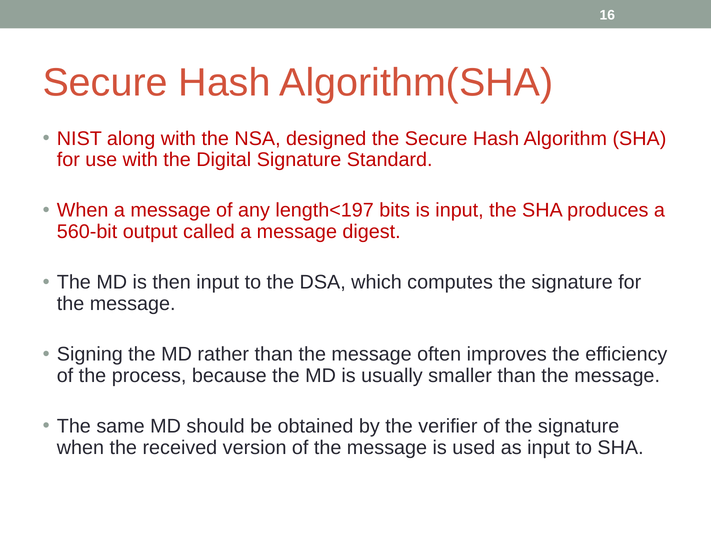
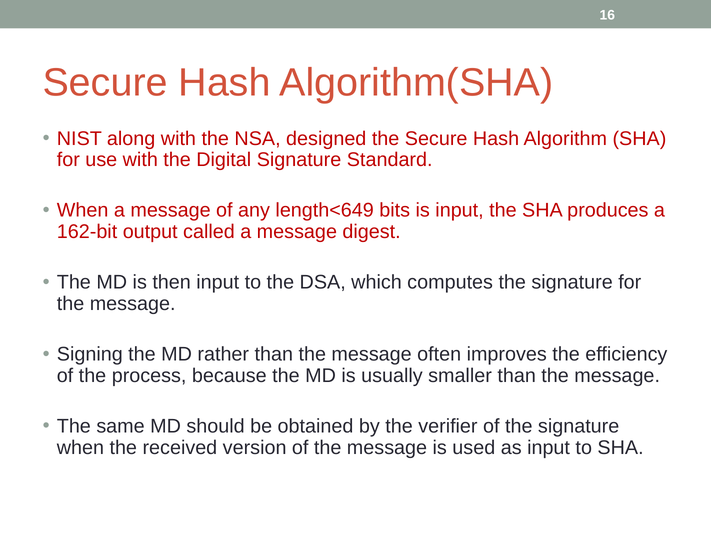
length<197: length<197 -> length<649 (325, 211)
560-bit: 560-bit -> 162-bit (87, 232)
